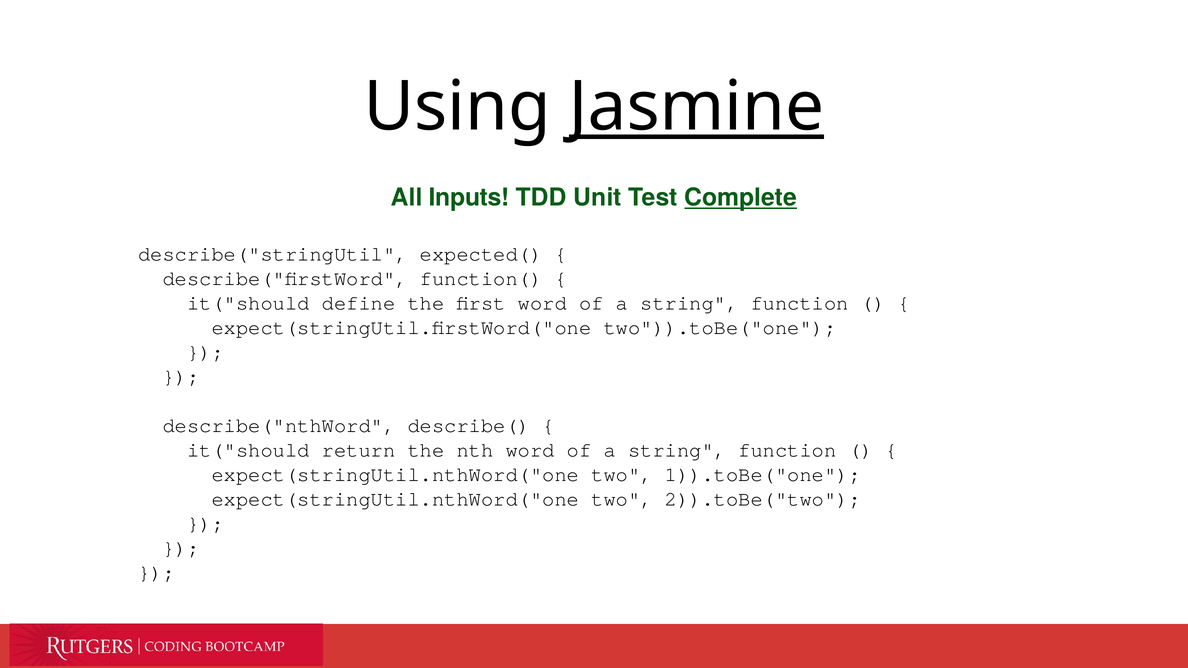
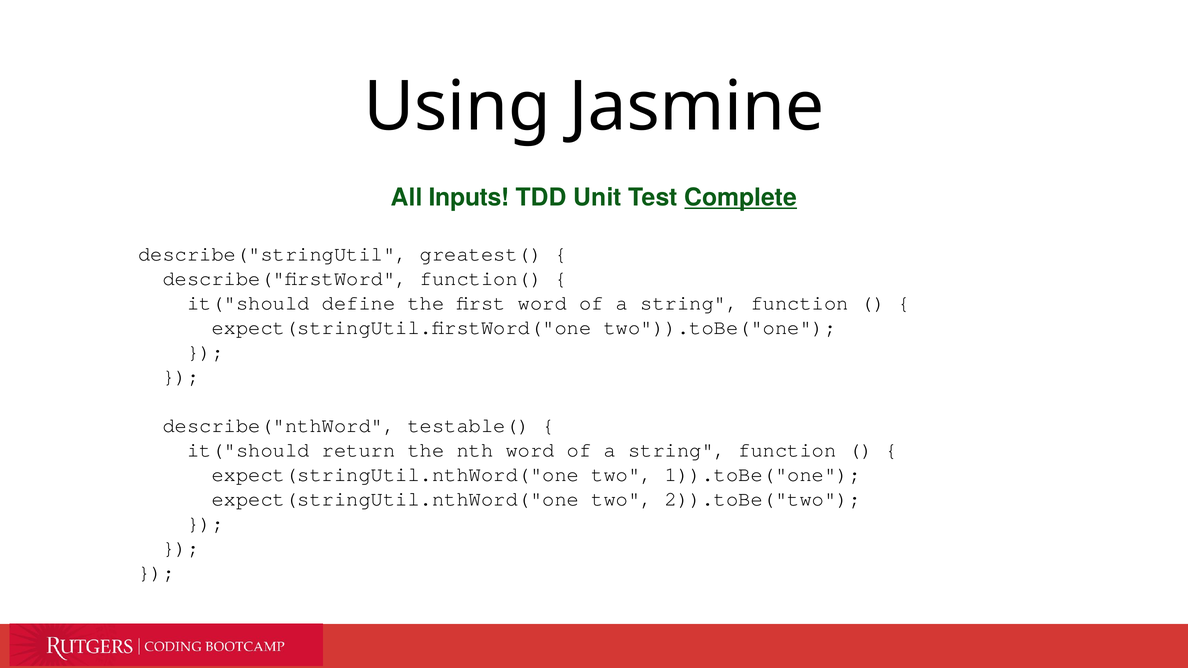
Jasmine underline: present -> none (696, 107)
expected(: expected( -> greatest( (481, 254)
describe(: describe( -> testable( (469, 426)
